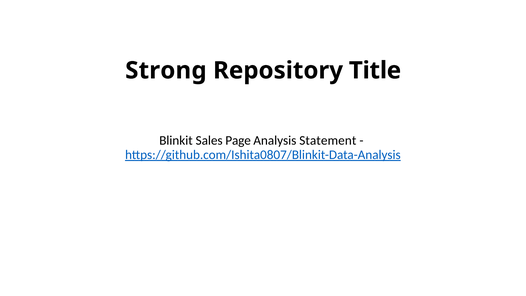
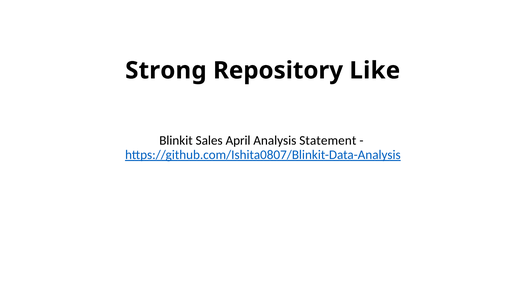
Title: Title -> Like (375, 70)
Page: Page -> April (238, 140)
